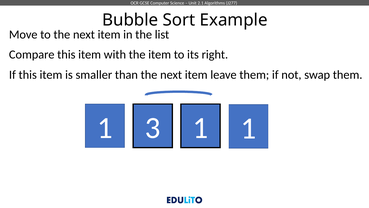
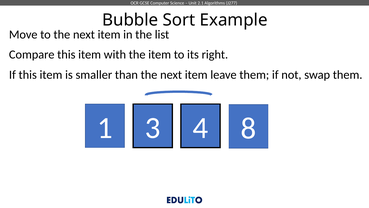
1 1: 1 -> 4 (201, 128)
3 1: 1 -> 8 (248, 128)
